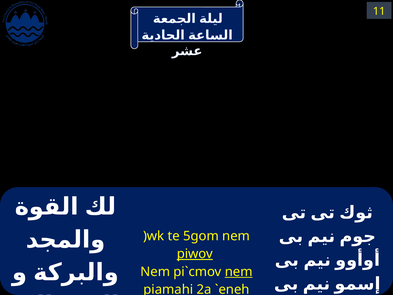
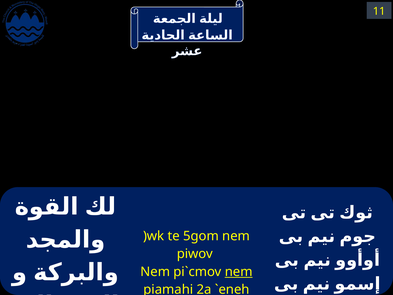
piwov underline: present -> none (195, 254)
